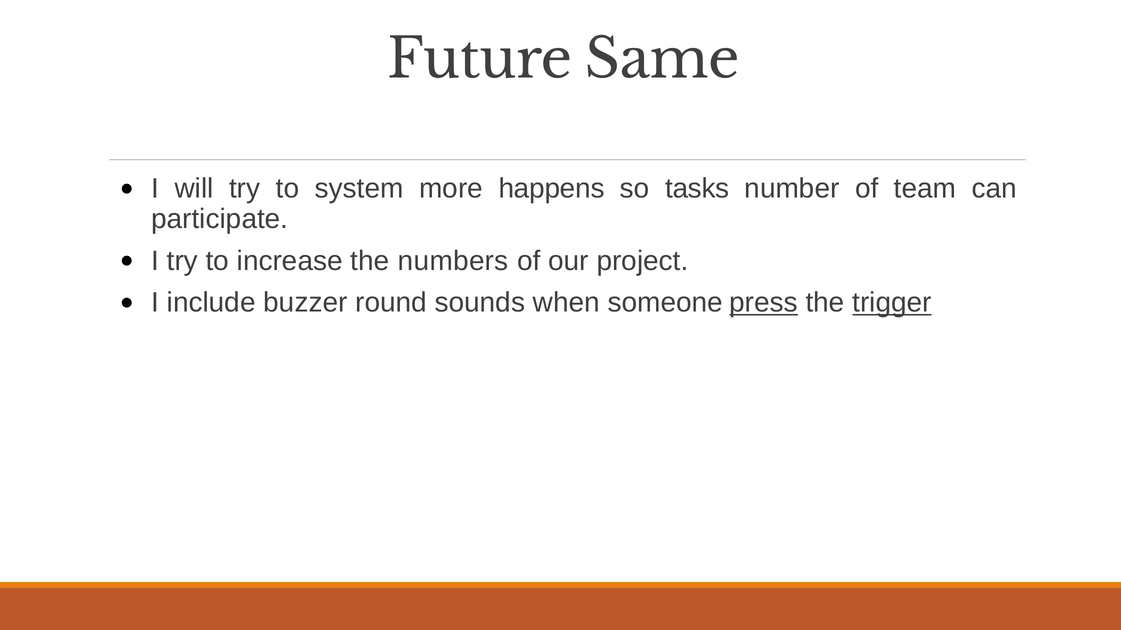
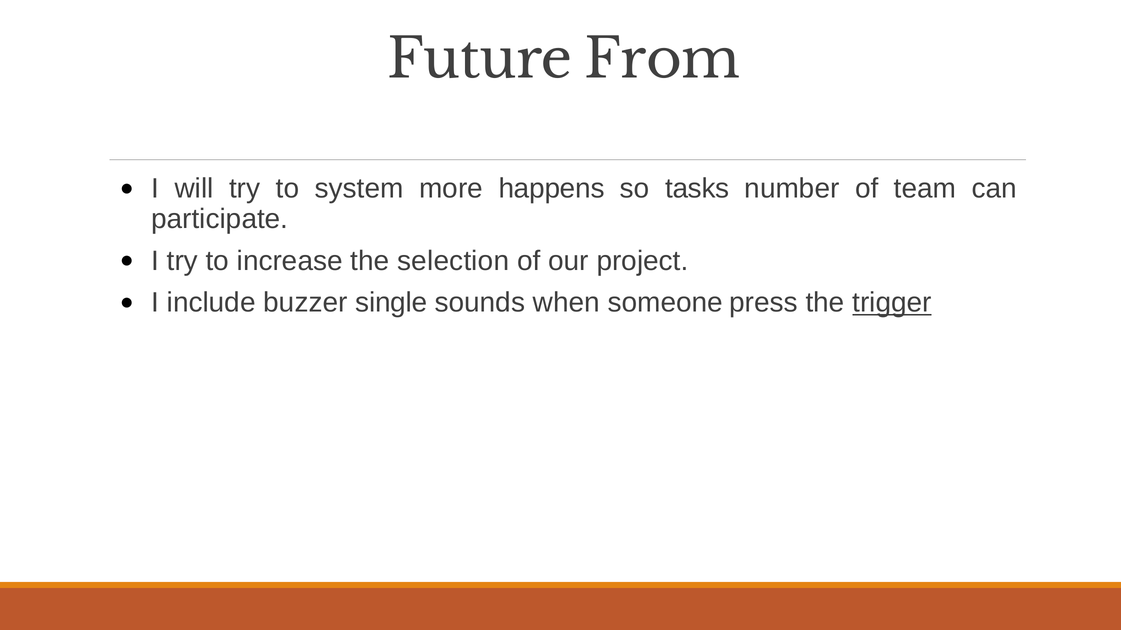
Same: Same -> From (662, 60)
numbers: numbers -> selection (453, 261)
round: round -> single (391, 303)
press underline: present -> none (764, 303)
